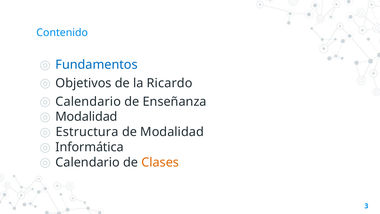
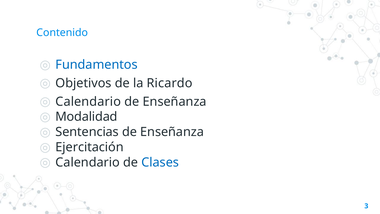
Estructura: Estructura -> Sentencias (87, 132)
Modalidad: Modalidad -> Enseñanza (172, 132)
Informática: Informática -> Ejercitación (90, 147)
Clases colour: orange -> blue (160, 162)
